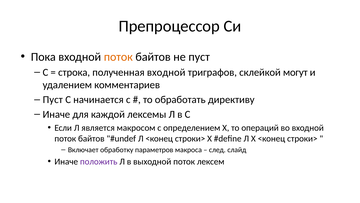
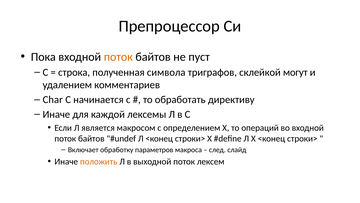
полученная входной: входной -> символа (166, 72)
Пуст: Пуст -> Char (53, 99)
положить colour: purple -> orange (99, 161)
